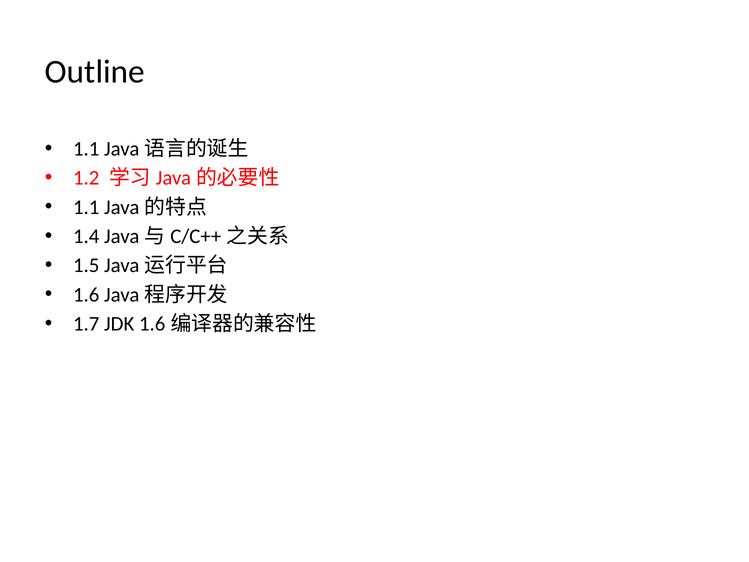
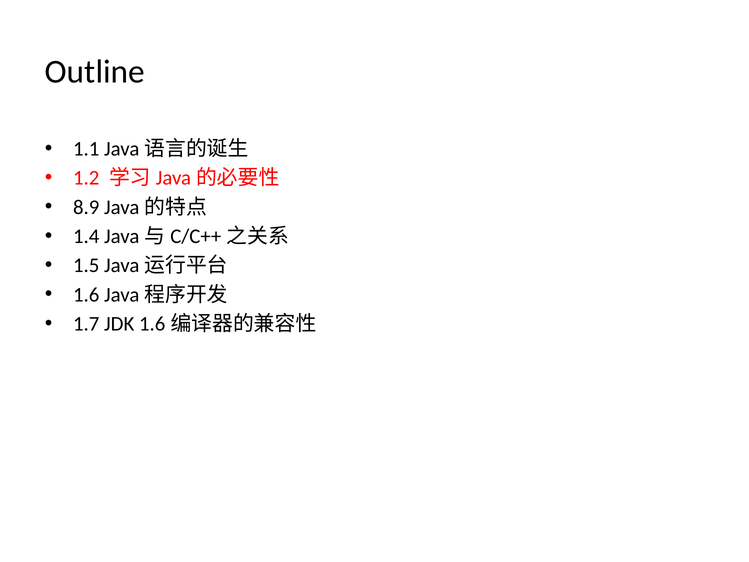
1.1: 1.1 -> 8.9 (86, 207)
